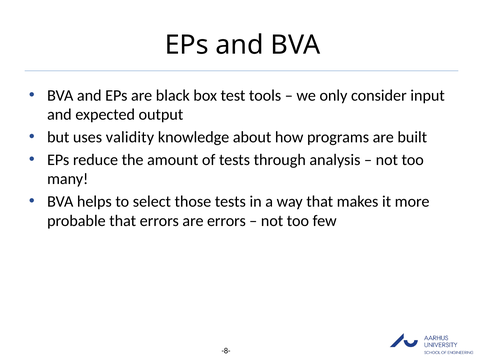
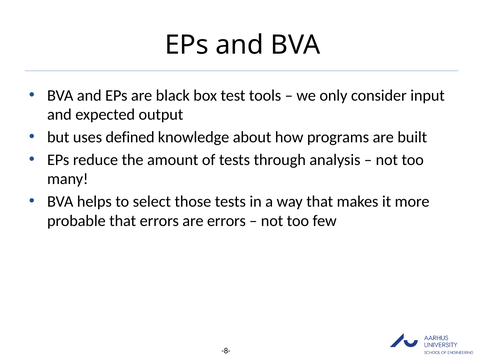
validity: validity -> defined (130, 137)
